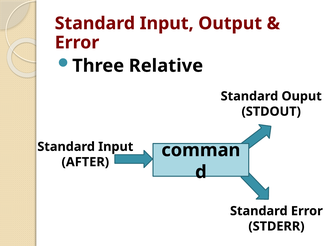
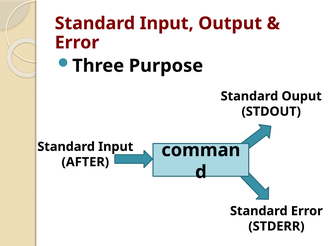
Relative: Relative -> Purpose (166, 66)
